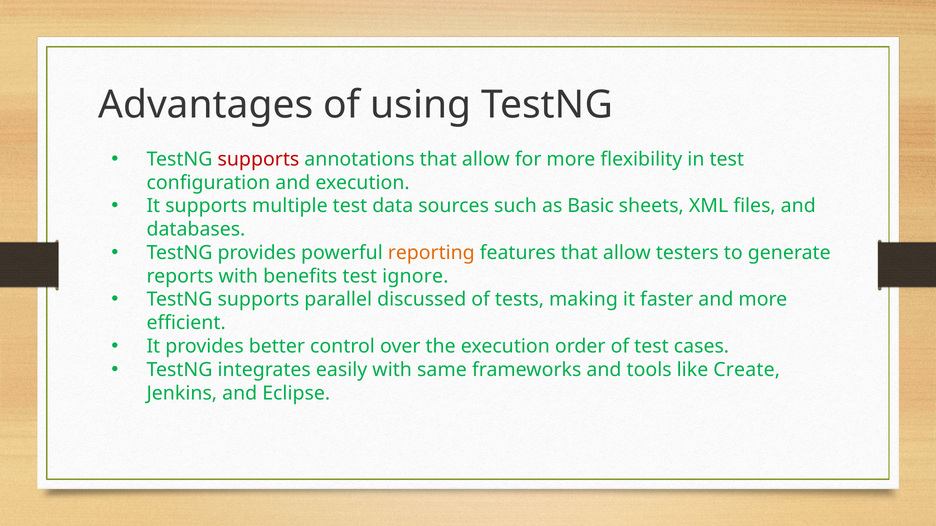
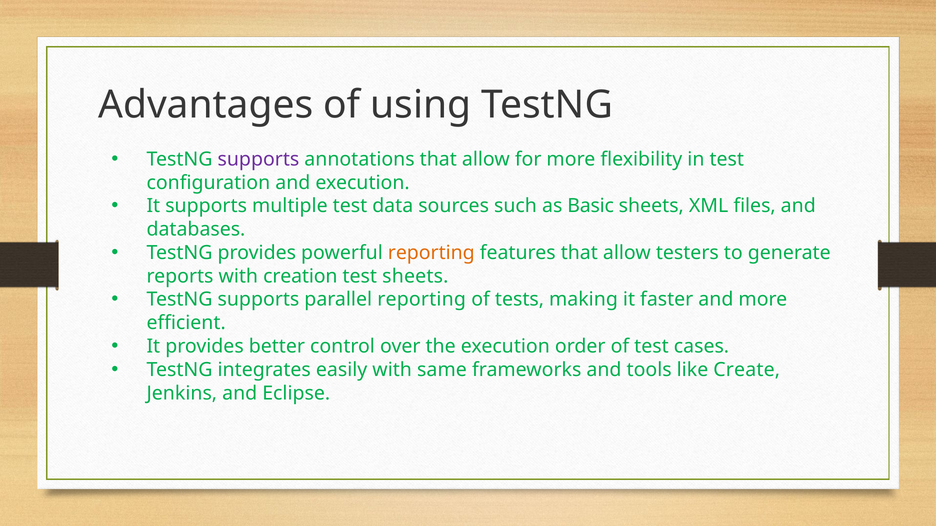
supports colour: red -> purple (258, 159)
benefits: benefits -> creation (300, 276)
test ignore: ignore -> sheets (415, 276)
parallel discussed: discussed -> reporting (422, 300)
